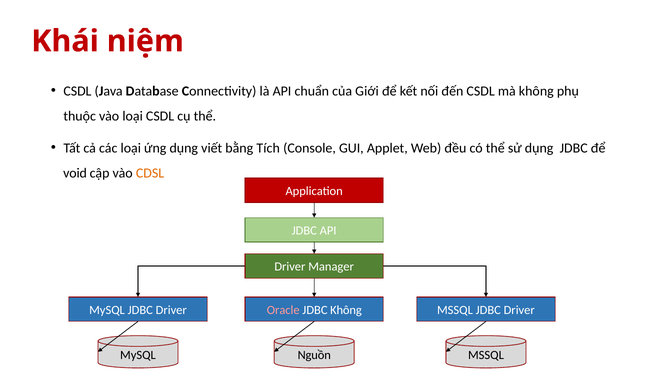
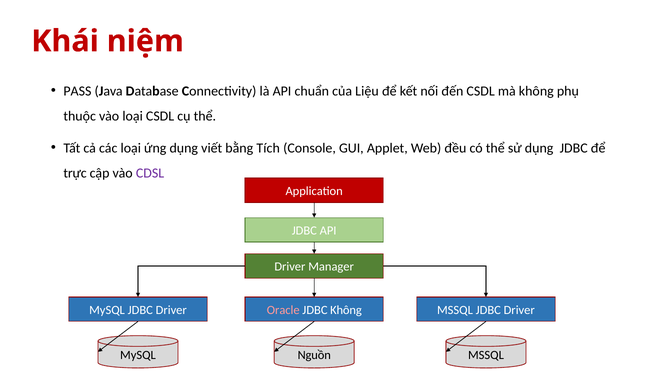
CSDL: CSDL -> PASS (77, 91)
Giới: Giới -> Liệu (367, 91)
void: void -> trực (75, 173)
CDSL colour: orange -> purple (150, 173)
